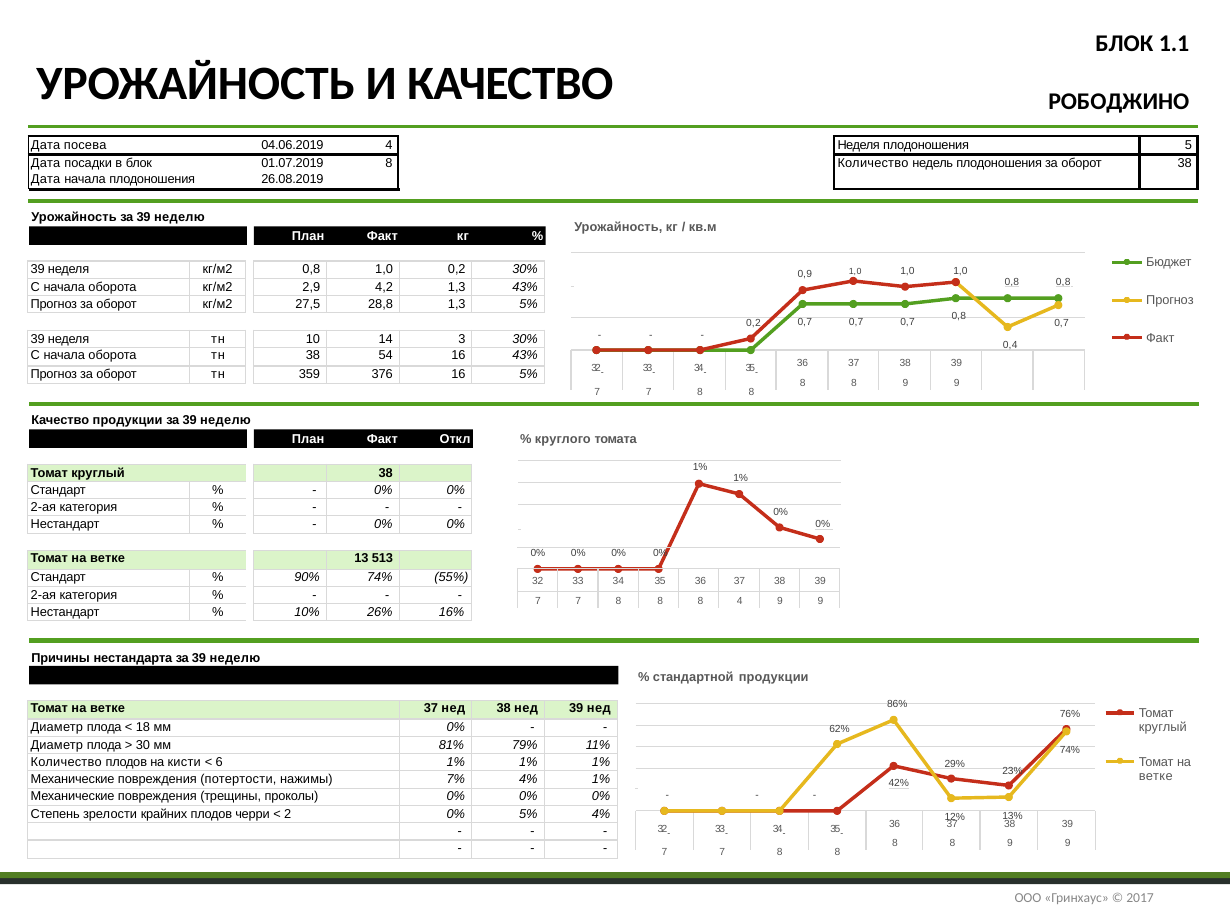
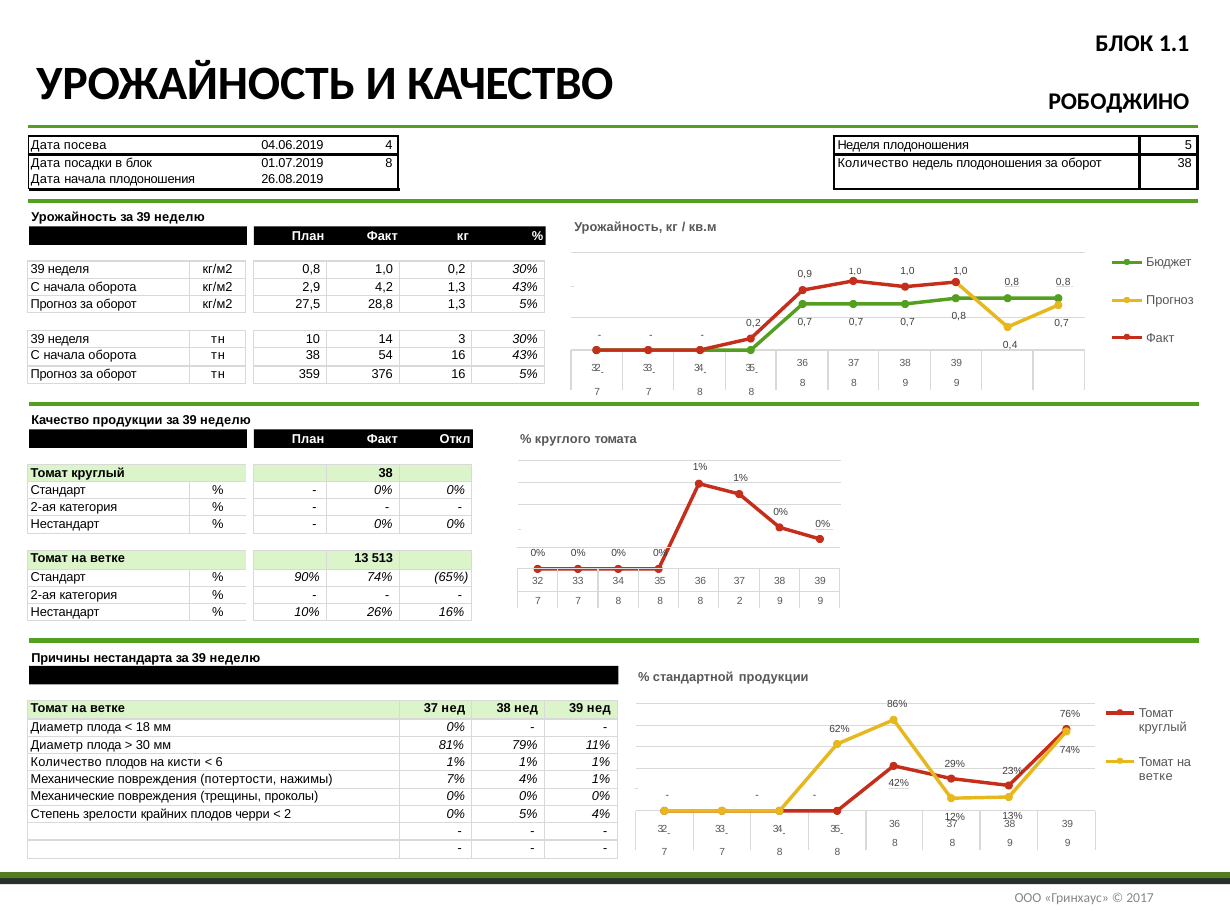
55%: 55% -> 65% (451, 577)
8 4: 4 -> 2 (740, 600)
